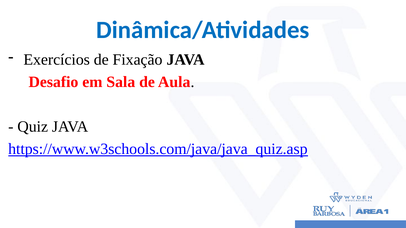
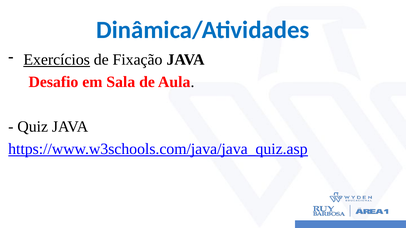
Exercícios underline: none -> present (57, 60)
